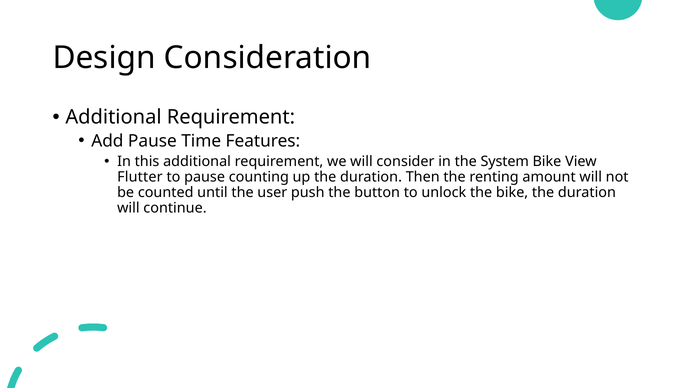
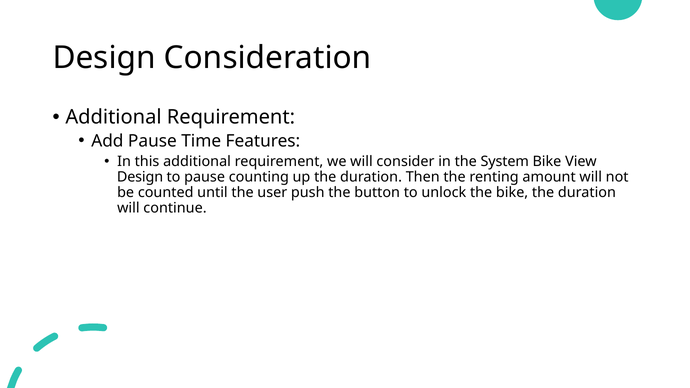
Flutter: Flutter -> Design (140, 177)
